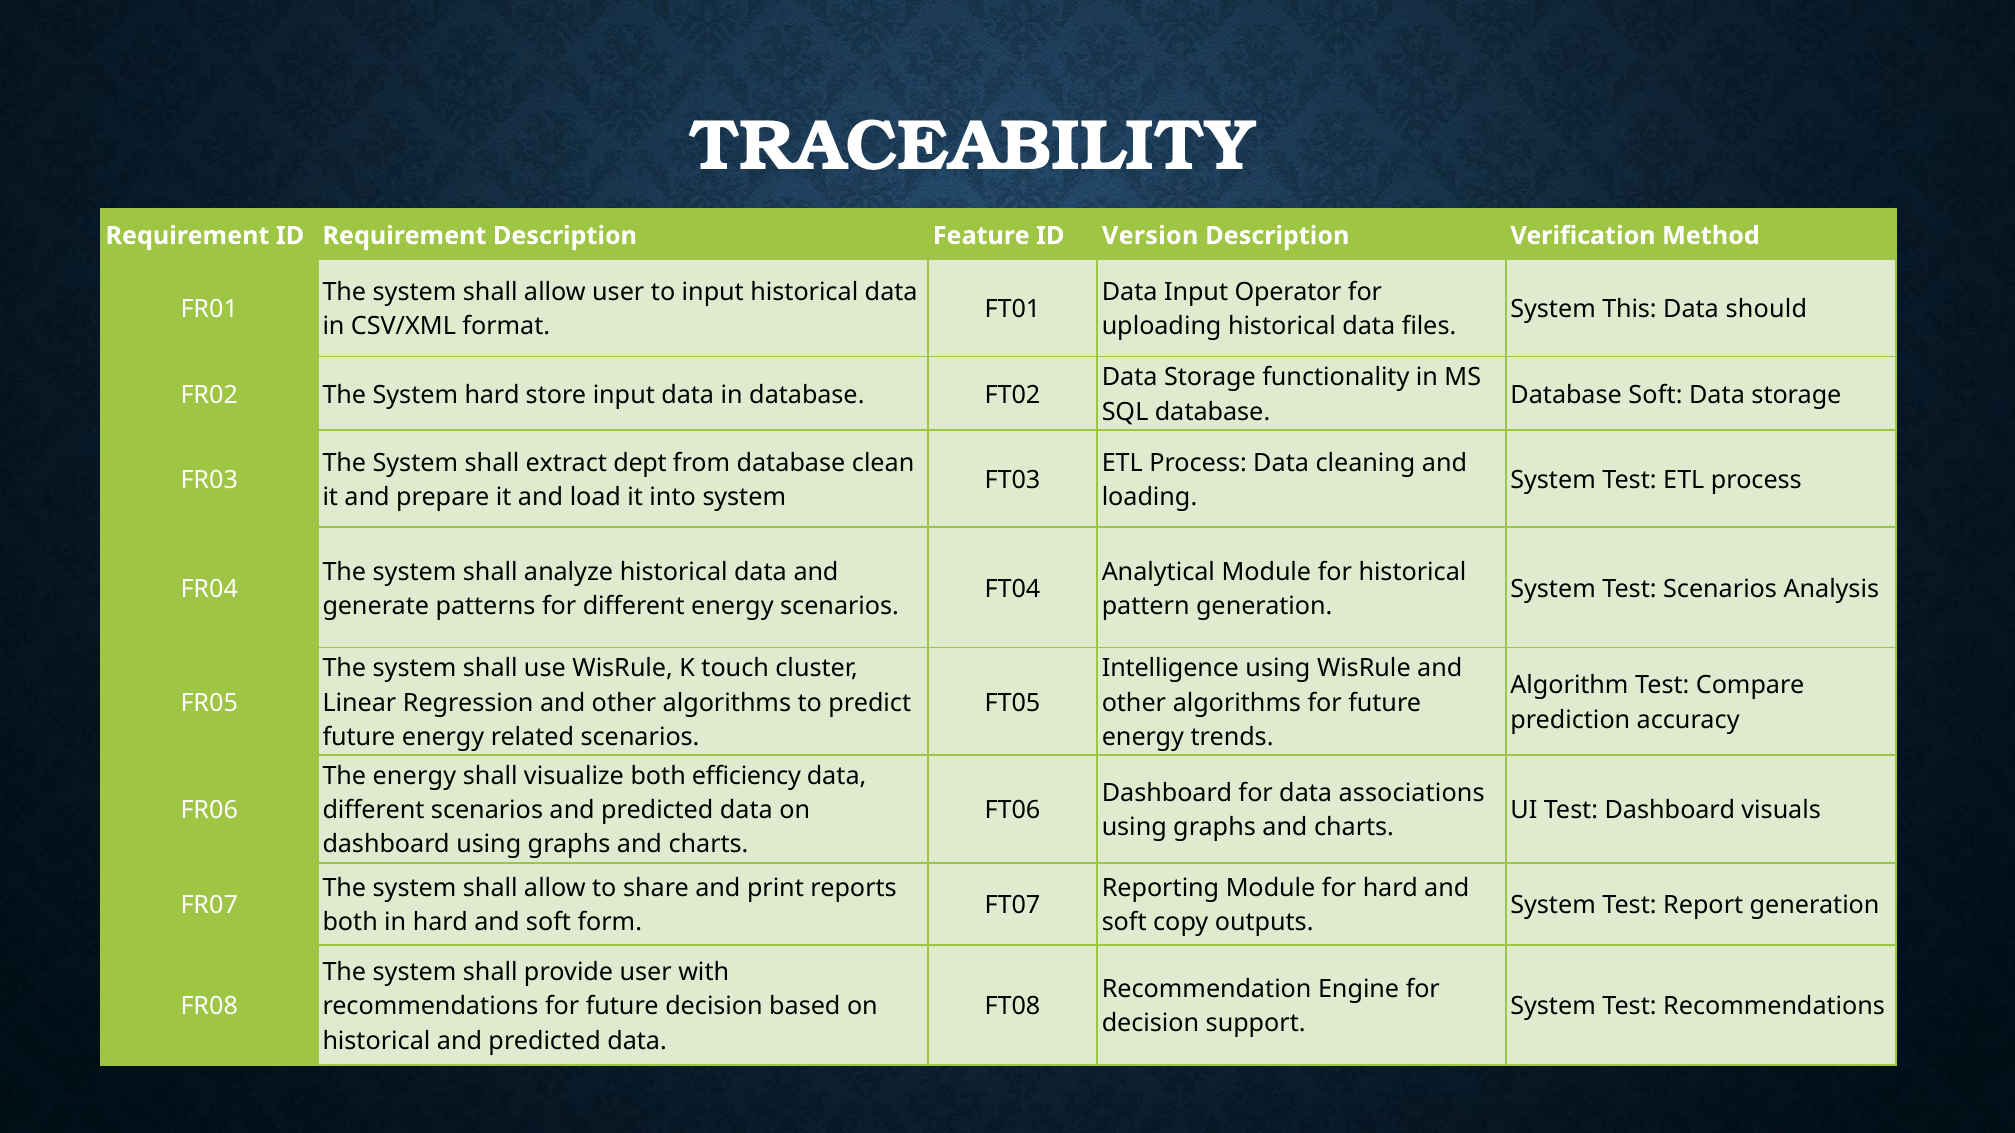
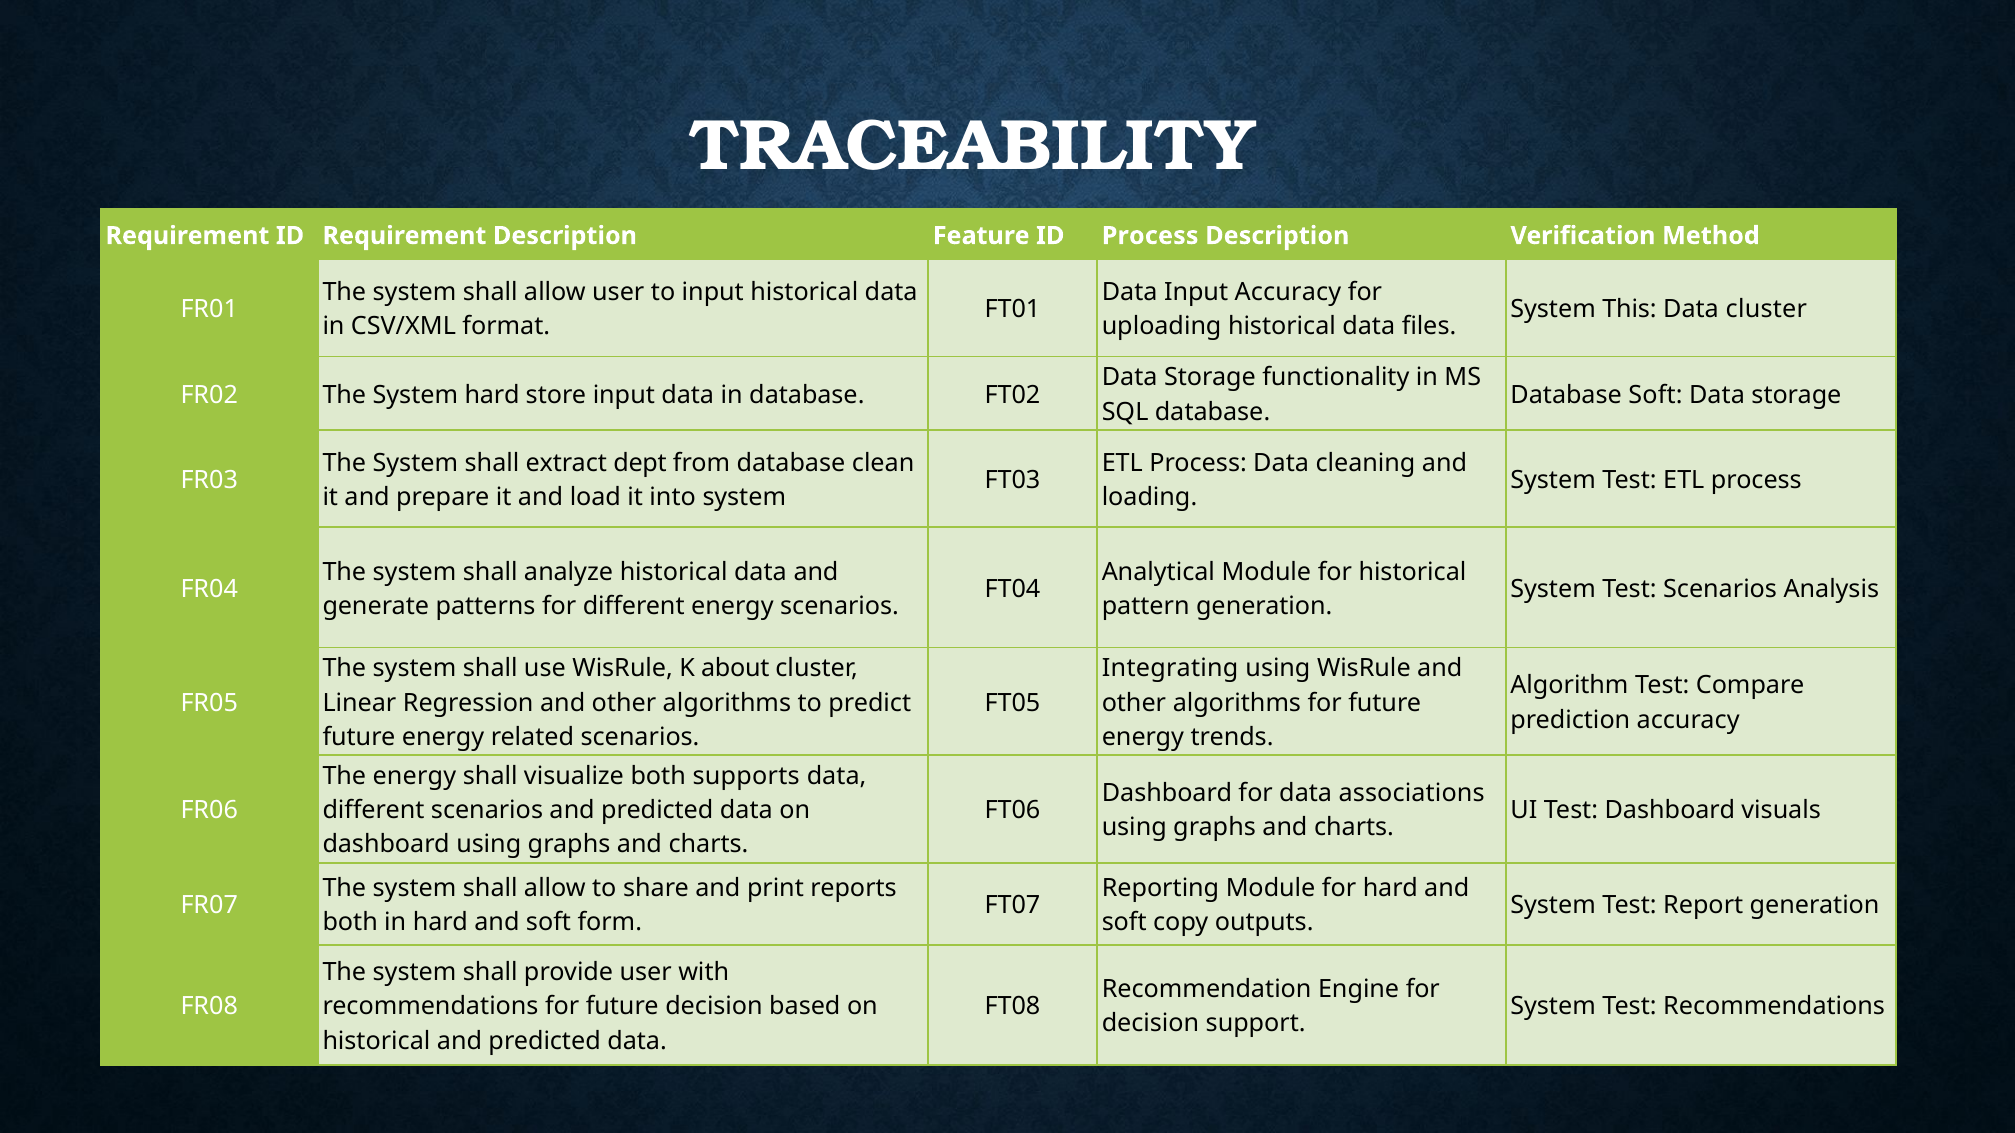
ID Version: Version -> Process (1150, 236)
Input Operator: Operator -> Accuracy (1288, 292)
Data should: should -> cluster (1766, 310)
touch: touch -> about (735, 669)
Intelligence: Intelligence -> Integrating (1170, 669)
efficiency: efficiency -> supports (746, 776)
